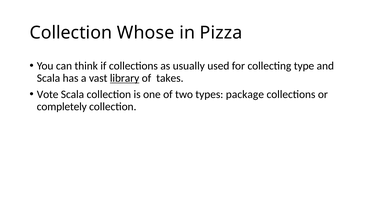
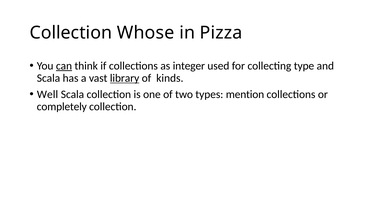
can underline: none -> present (64, 66)
usually: usually -> integer (189, 66)
takes: takes -> kinds (170, 78)
Vote: Vote -> Well (48, 94)
package: package -> mention (245, 94)
